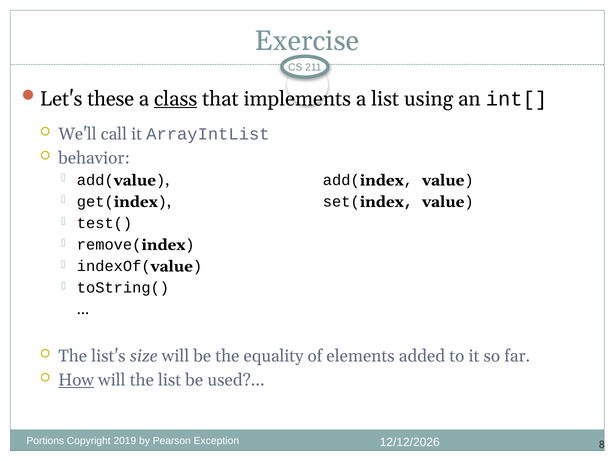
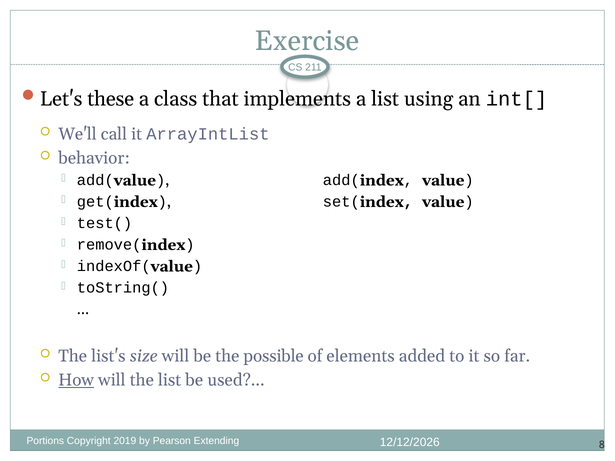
class underline: present -> none (176, 99)
equality: equality -> possible (274, 357)
Exception: Exception -> Extending (216, 441)
